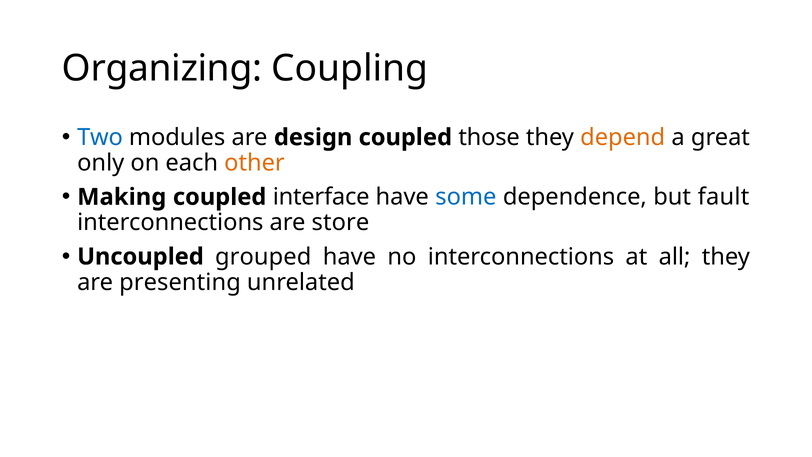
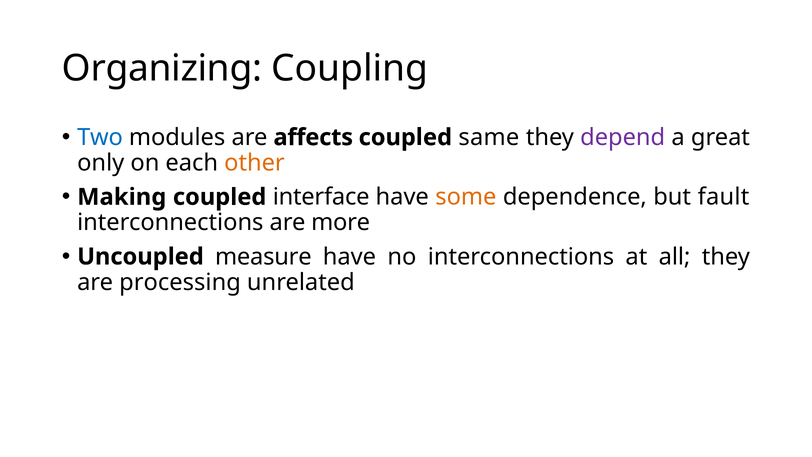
design: design -> affects (313, 137)
those: those -> same (489, 137)
depend colour: orange -> purple (623, 137)
some colour: blue -> orange (466, 197)
store: store -> more (341, 222)
grouped: grouped -> measure (263, 257)
presenting: presenting -> processing (180, 282)
